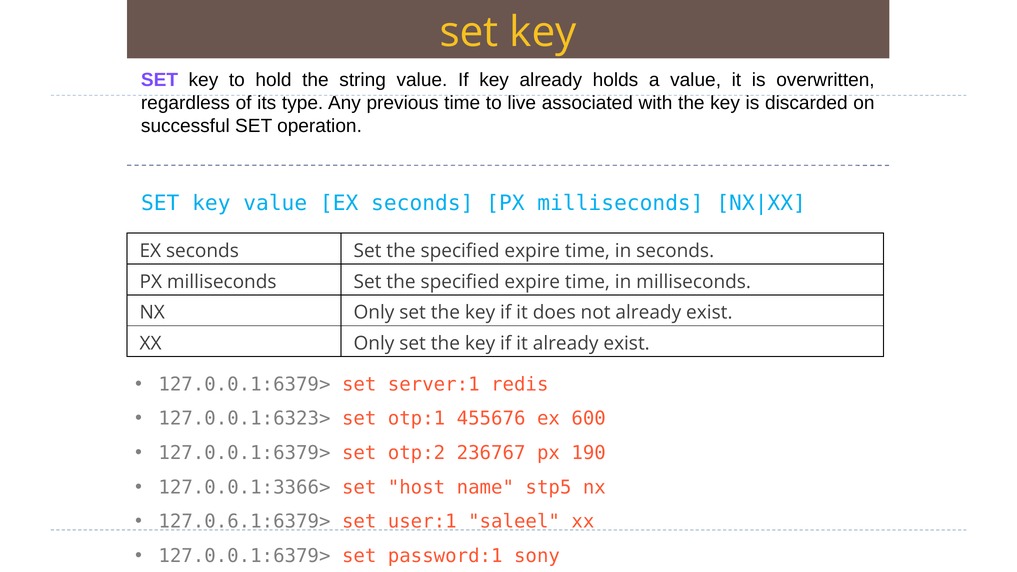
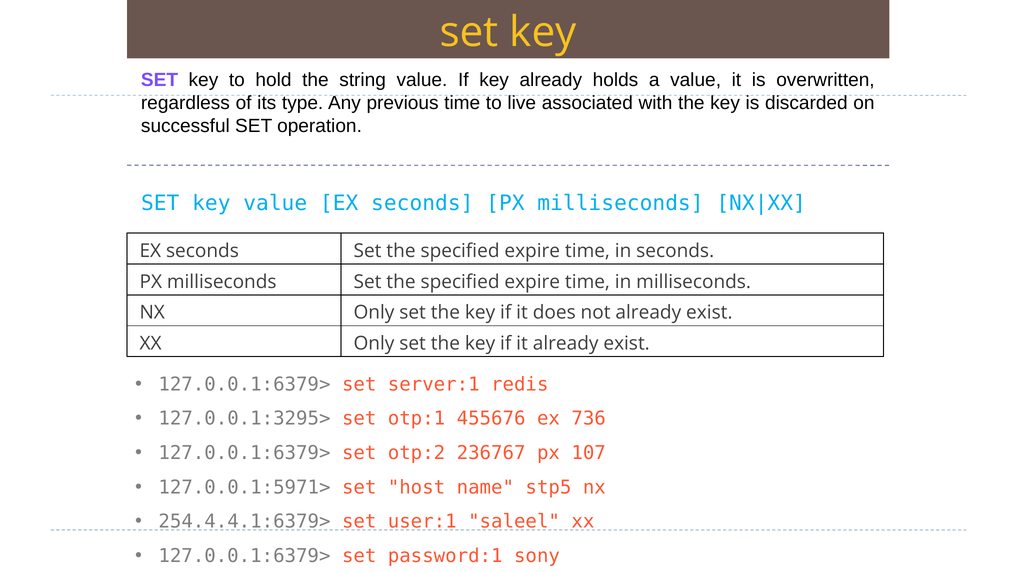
127.0.0.1:6323>: 127.0.0.1:6323> -> 127.0.0.1:3295> (244, 419)
600: 600 -> 736 (589, 419)
190: 190 -> 107 (589, 453)
127.0.0.1:3366>: 127.0.0.1:3366> -> 127.0.0.1:5971> (244, 487)
127.0.6.1:6379>: 127.0.6.1:6379> -> 254.4.4.1:6379> (244, 522)
